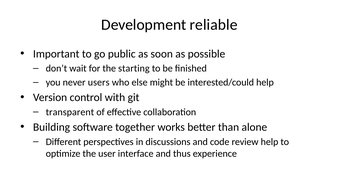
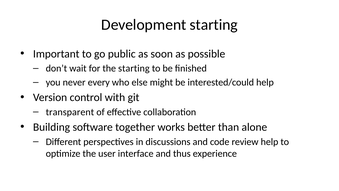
Development reliable: reliable -> starting (214, 25)
users: users -> every (99, 82)
